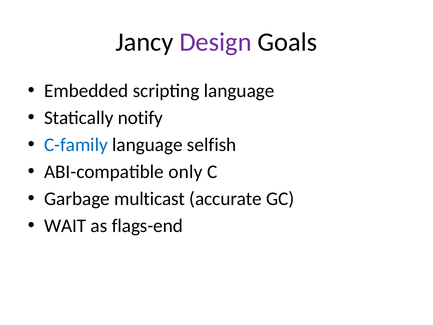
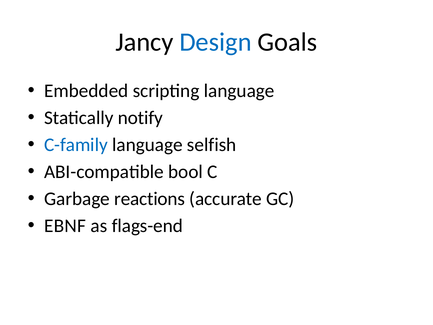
Design colour: purple -> blue (215, 42)
only: only -> bool (186, 172)
multicast: multicast -> reactions (150, 199)
WAIT: WAIT -> EBNF (65, 226)
